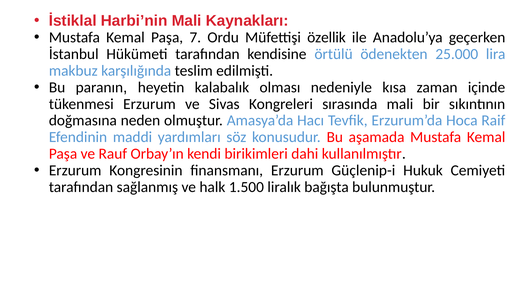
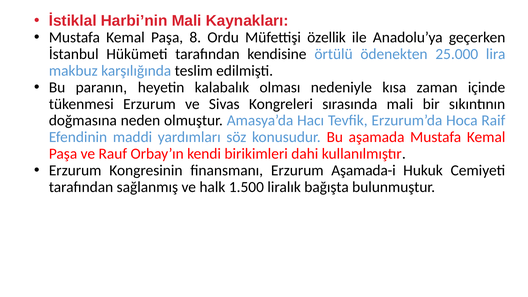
7: 7 -> 8 (195, 37)
Güçlenip-i: Güçlenip-i -> Aşamada-i (364, 170)
